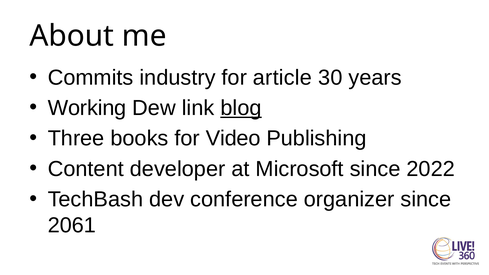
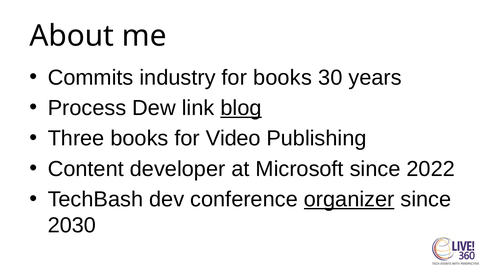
for article: article -> books (282, 78)
Working: Working -> Process (87, 108)
organizer underline: none -> present (349, 199)
2061: 2061 -> 2030 (72, 225)
